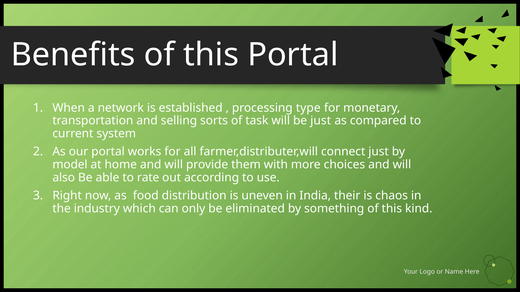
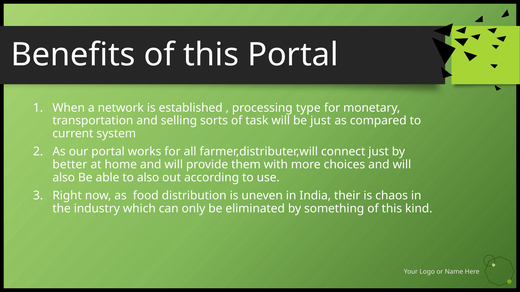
model: model -> better (70, 165)
to rate: rate -> also (148, 178)
